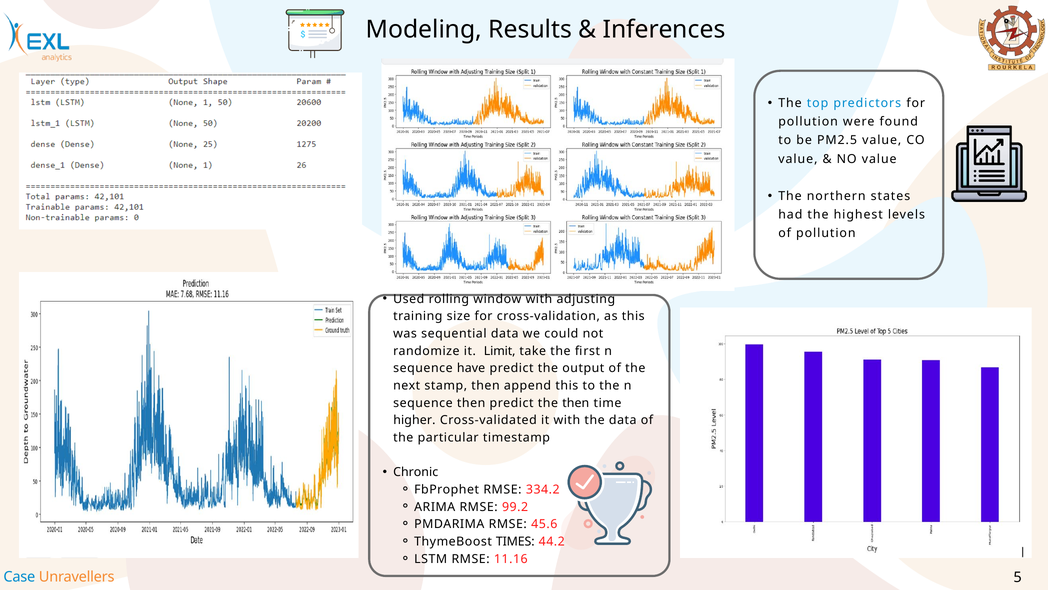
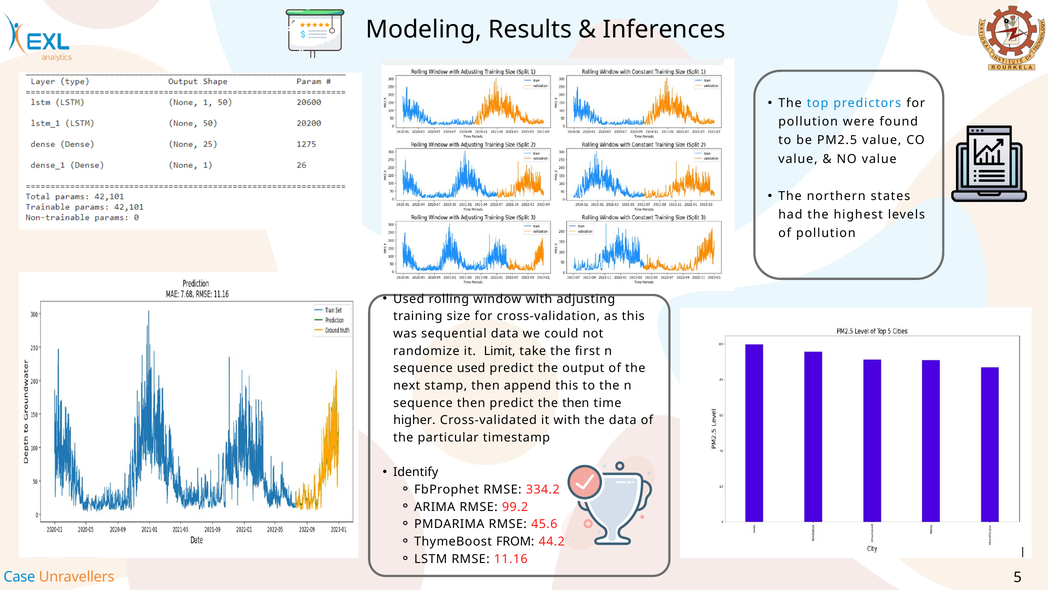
sequence have: have -> used (471, 368)
Chronic: Chronic -> Identify (416, 472)
TIMES: TIMES -> FROM (515, 541)
